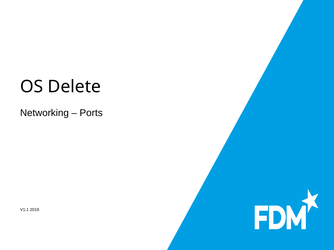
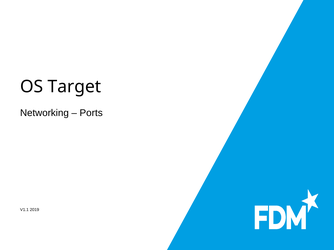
Delete: Delete -> Target (74, 87)
